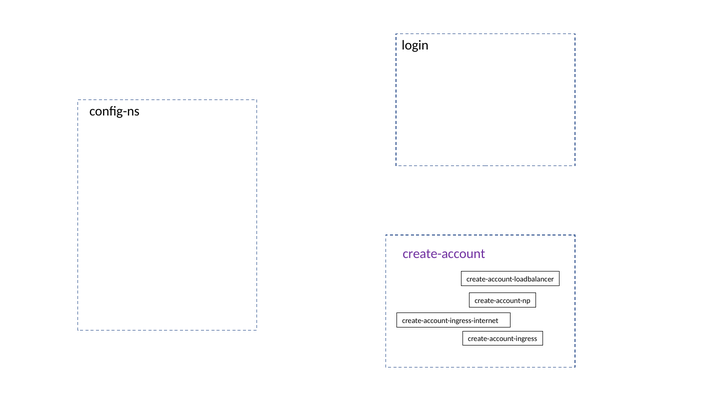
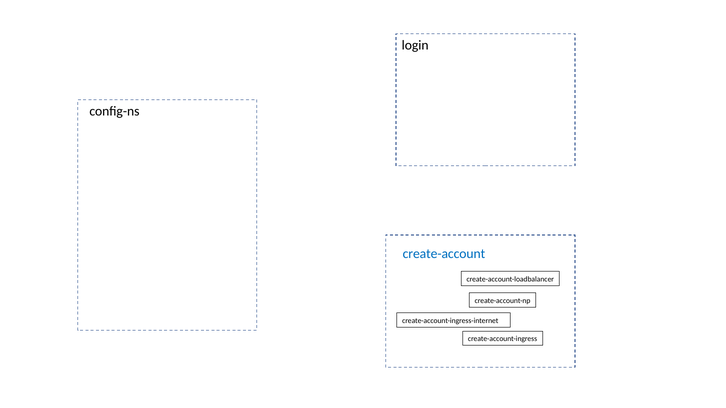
create-account colour: purple -> blue (444, 254)
